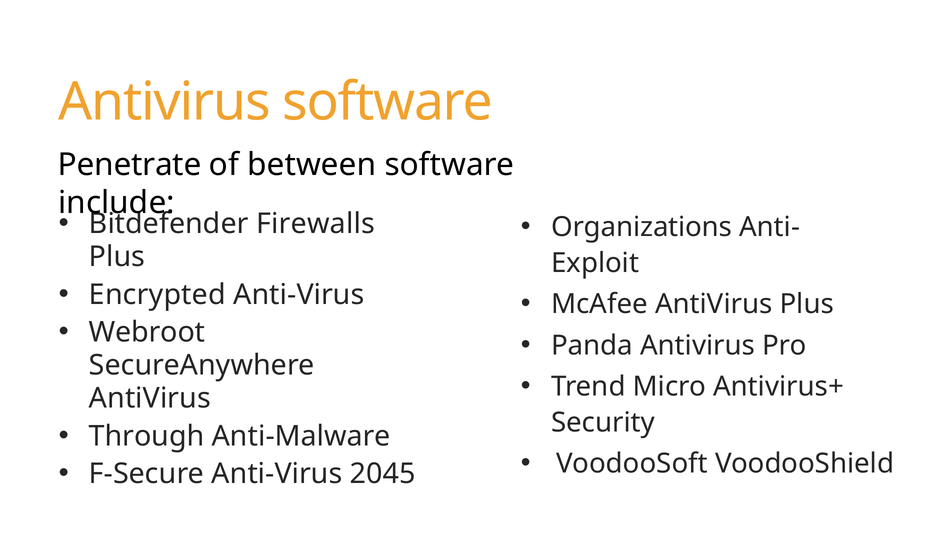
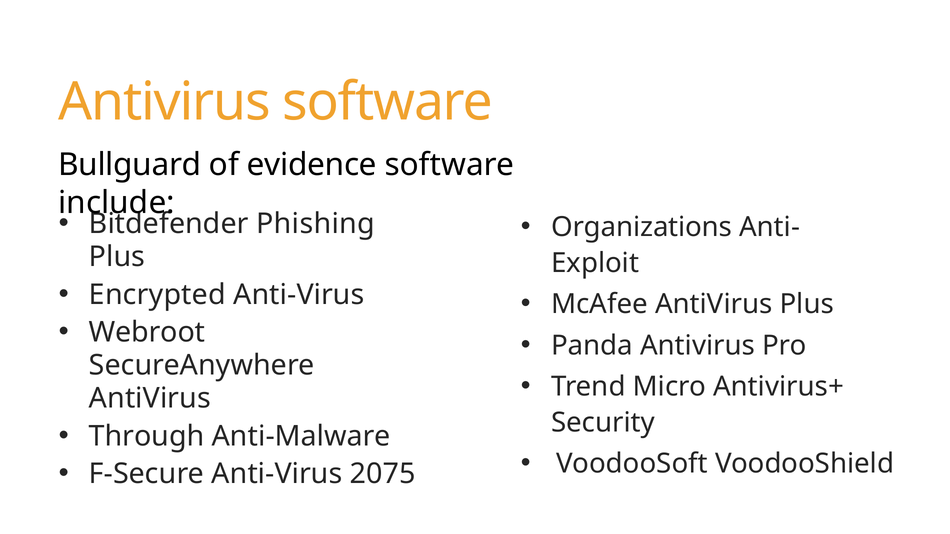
Penetrate: Penetrate -> Bullguard (130, 165)
between: between -> evidence (312, 165)
Firewalls: Firewalls -> Phishing (316, 224)
2045: 2045 -> 2075 (383, 474)
